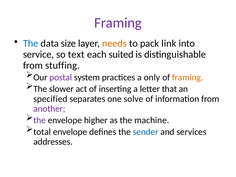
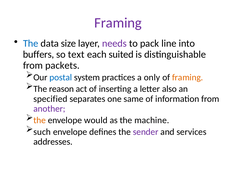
needs colour: orange -> purple (114, 43)
link: link -> line (169, 43)
service: service -> buffers (39, 54)
stuffing: stuffing -> packets (62, 65)
postal colour: purple -> blue (61, 77)
slower: slower -> reason (62, 89)
that: that -> also (169, 89)
solve: solve -> same (134, 99)
the colour: purple -> orange (40, 120)
higher: higher -> would (96, 120)
total: total -> such (42, 132)
sender colour: blue -> purple (146, 132)
